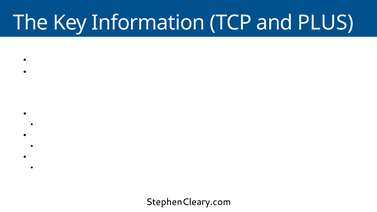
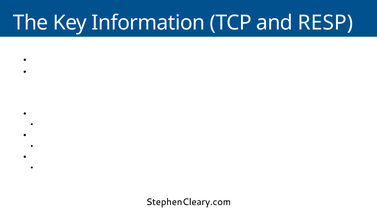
PLUS: PLUS -> RESP (325, 23)
